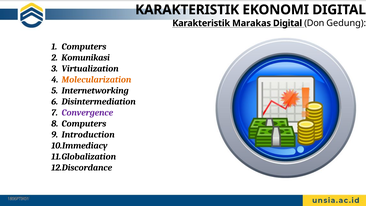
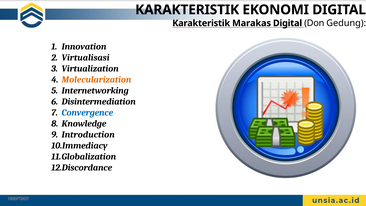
Computers: Computers -> Innovation (84, 47)
Komunikasi: Komunikasi -> Virtualisasi (86, 58)
Convergence colour: purple -> blue (87, 113)
Computers: Computers -> Knowledge (84, 124)
